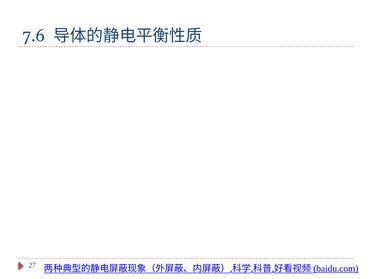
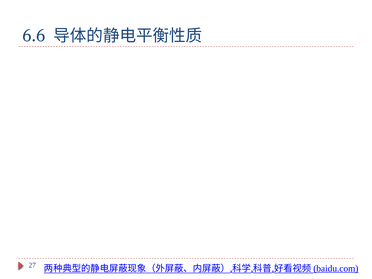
7.6: 7.6 -> 6.6 (34, 36)
